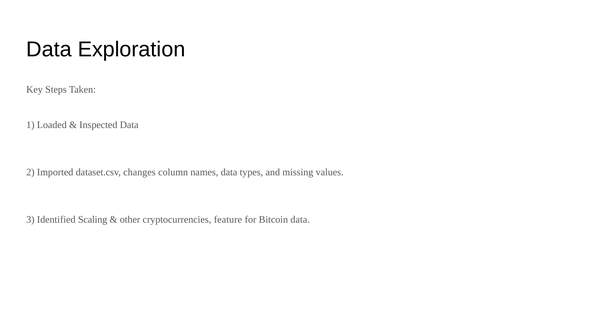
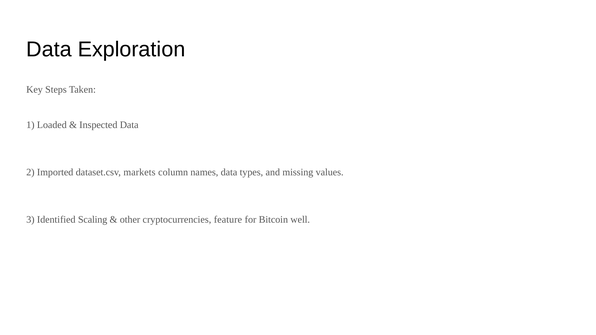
changes: changes -> markets (139, 172)
Bitcoin data: data -> well (300, 220)
